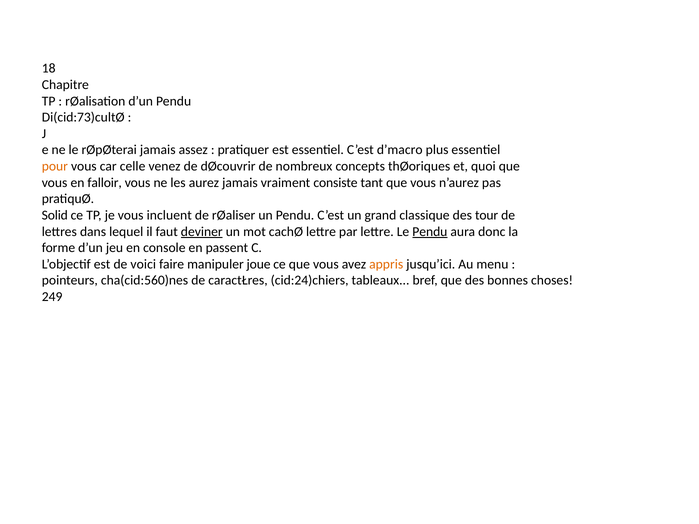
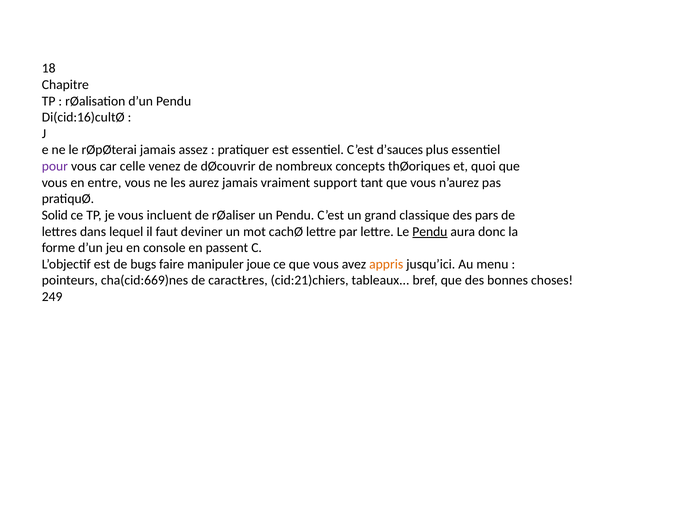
Di(cid:73)cultØ: Di(cid:73)cultØ -> Di(cid:16)cultØ (83, 117)
d’macro: d’macro -> d’sauces (400, 150)
pour colour: orange -> purple (55, 166)
falloir: falloir -> entre (105, 183)
consiste: consiste -> support (335, 183)
tour: tour -> pars (487, 215)
deviner underline: present -> none (202, 232)
voici: voici -> bugs (143, 264)
cha(cid:560)nes: cha(cid:560)nes -> cha(cid:669)nes (145, 281)
cid:24)chiers: cid:24)chiers -> cid:21)chiers (310, 281)
